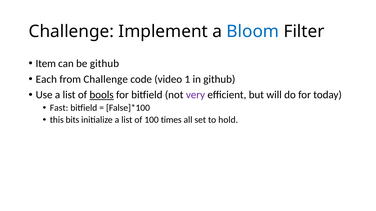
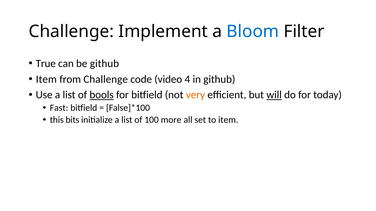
Item: Item -> True (46, 64)
Each: Each -> Item (46, 79)
1: 1 -> 4 (187, 79)
very colour: purple -> orange (195, 95)
will underline: none -> present (274, 95)
times: times -> more (171, 120)
to hold: hold -> item (228, 120)
